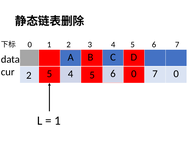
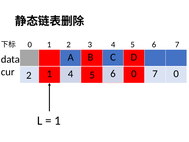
5: 5 -> 1 (49, 74)
